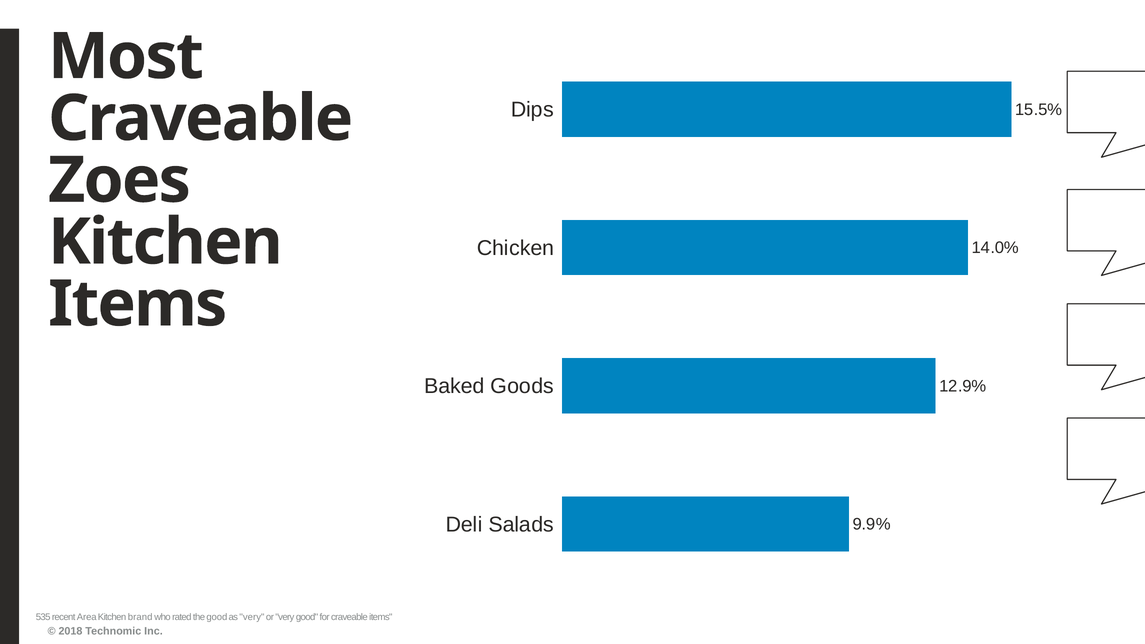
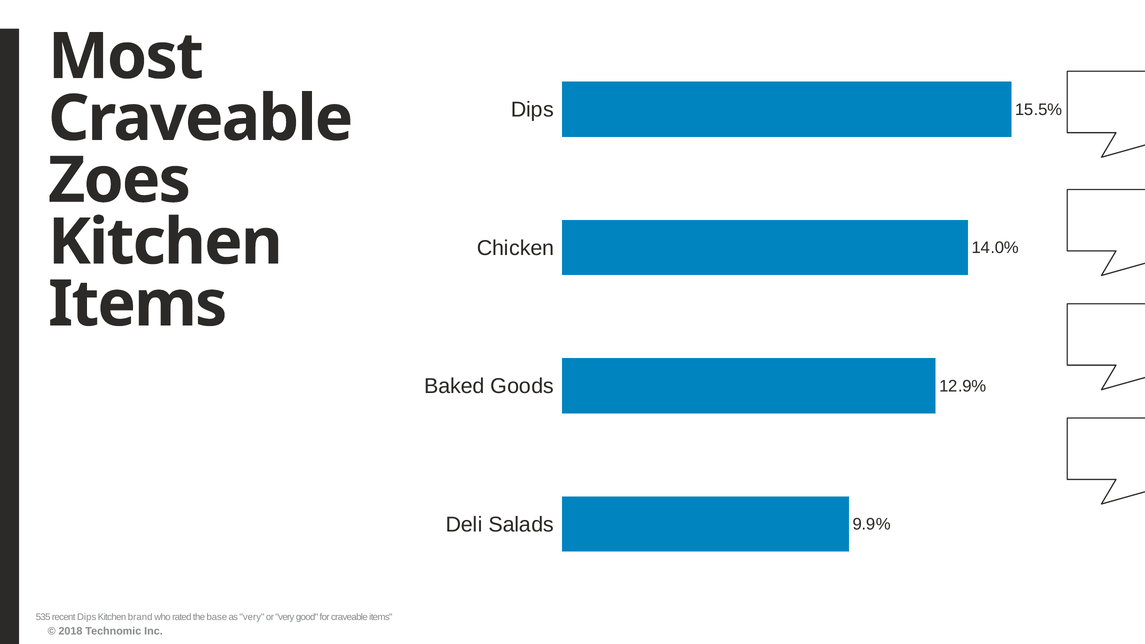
recent Area: Area -> Dips (87, 617)
the good: good -> base (217, 617)
